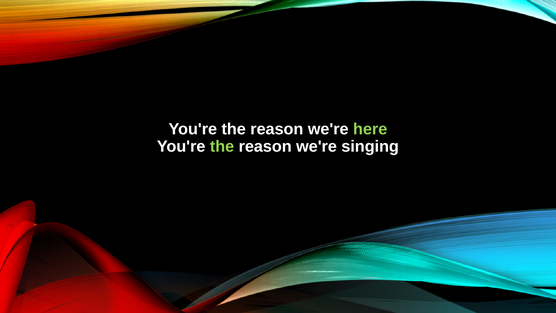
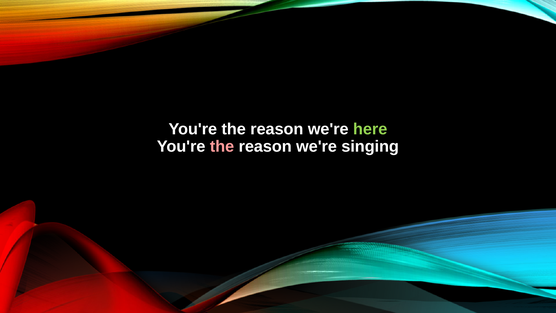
the colour: light green -> pink (222, 146)
